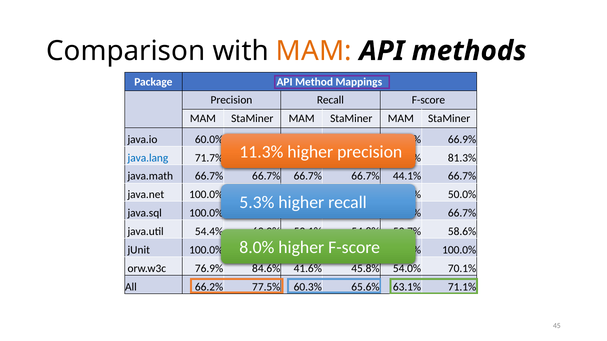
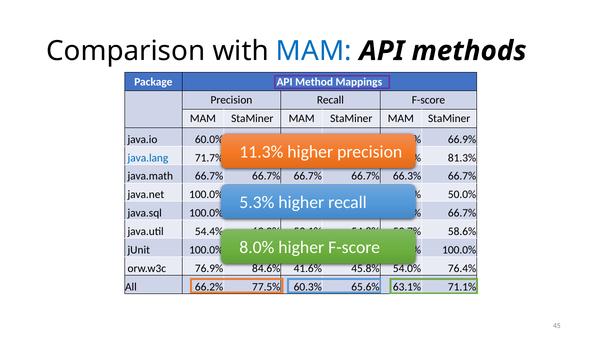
MAM colour: orange -> blue (314, 51)
44.1%: 44.1% -> 66.3% (407, 176)
70.1%: 70.1% -> 76.4% (462, 269)
